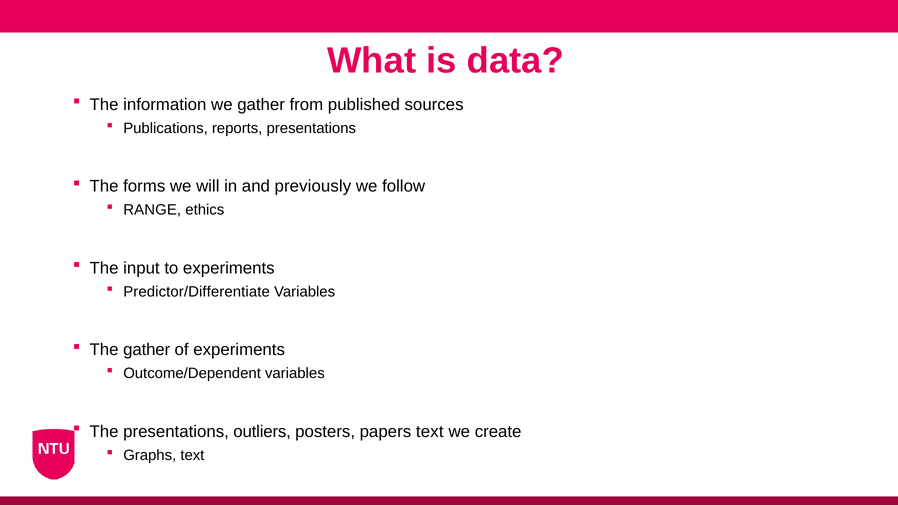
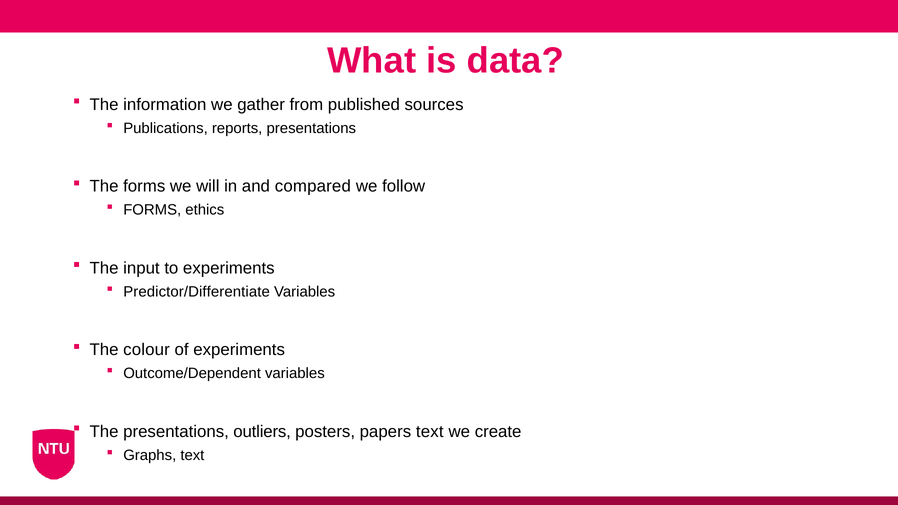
previously: previously -> compared (313, 186)
RANGE: RANGE -> FORMS (152, 210)
The gather: gather -> colour (147, 350)
